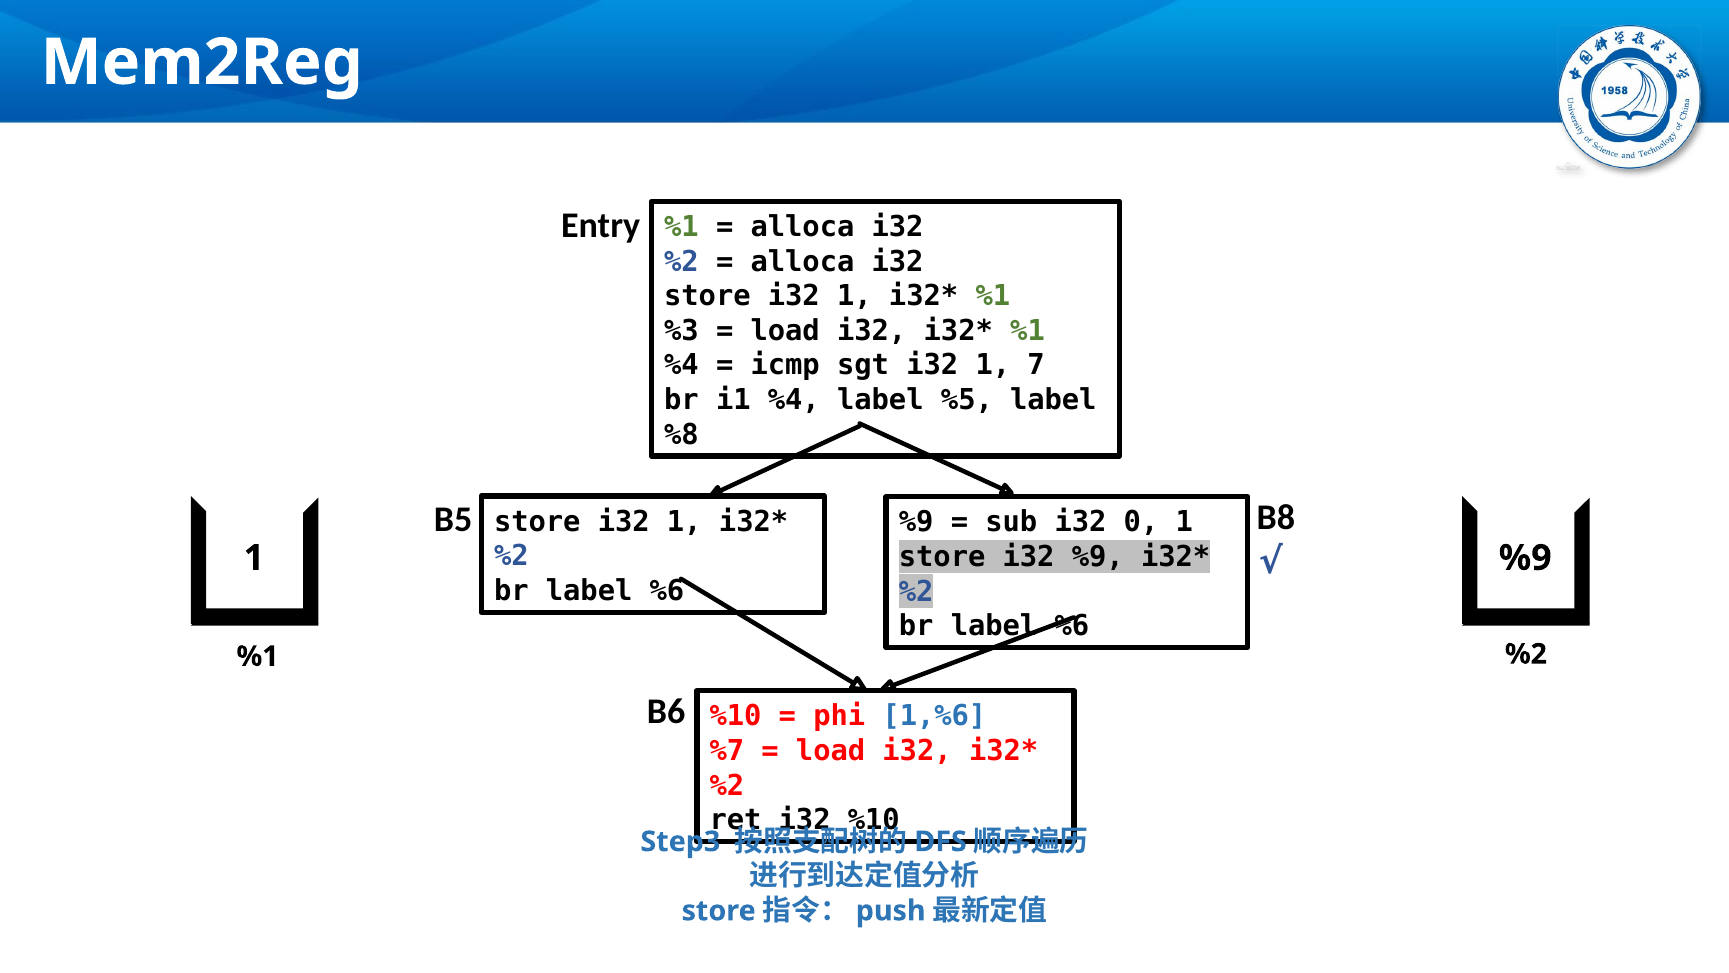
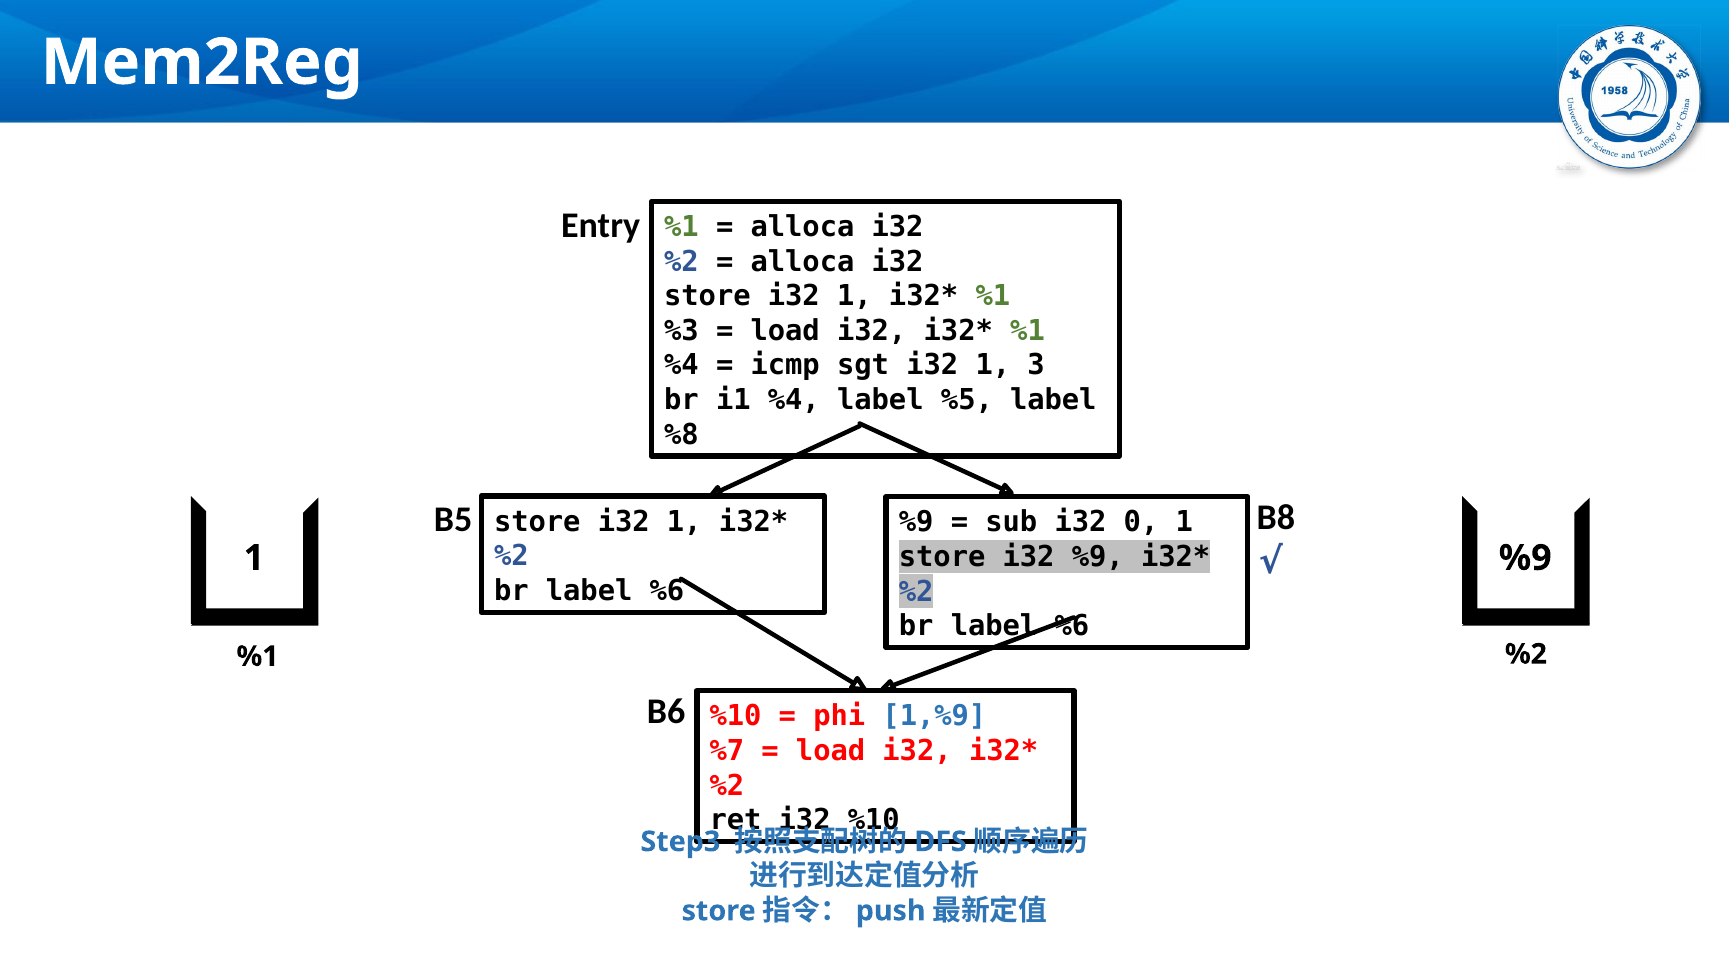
7: 7 -> 3 (1036, 365)
1,%6: 1,%6 -> 1,%9 (934, 716)
